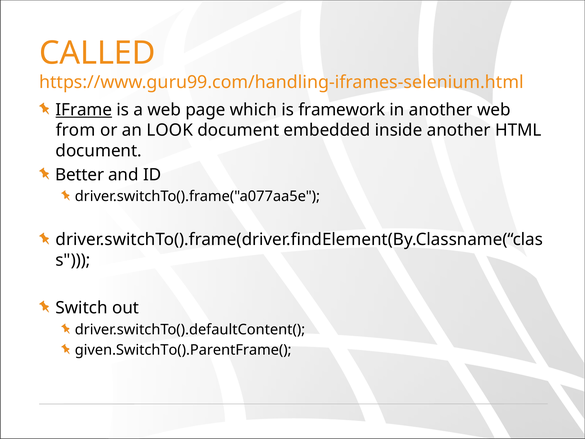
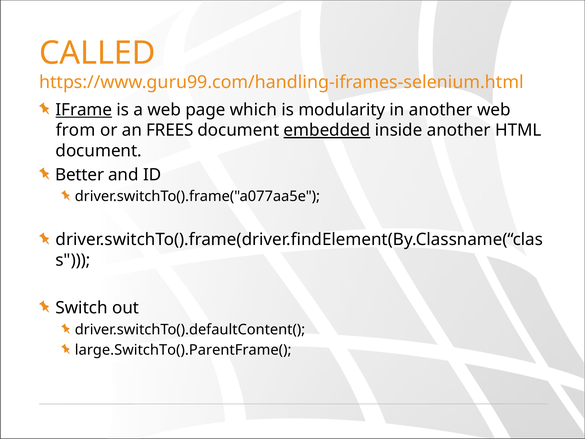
framework: framework -> modularity (342, 110)
LOOK: LOOK -> FREES (170, 130)
embedded underline: none -> present (327, 130)
given.SwitchTo().ParentFrame(: given.SwitchTo().ParentFrame( -> large.SwitchTo().ParentFrame( (183, 350)
